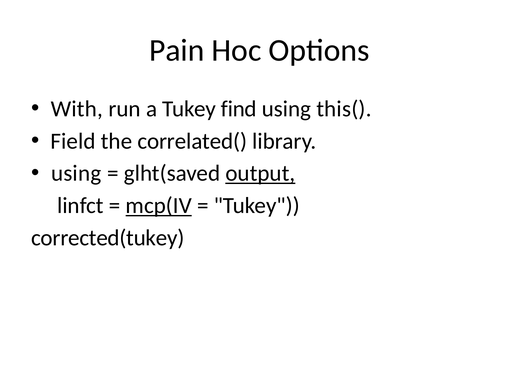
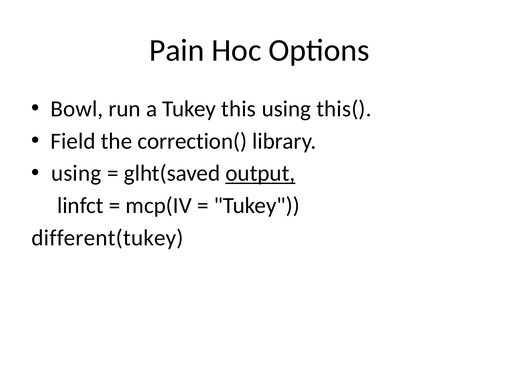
With: With -> Bowl (77, 109)
find: find -> this (239, 109)
correlated(: correlated( -> correction( (192, 141)
mcp(IV underline: present -> none (159, 206)
corrected(tukey: corrected(tukey -> different(tukey (108, 238)
